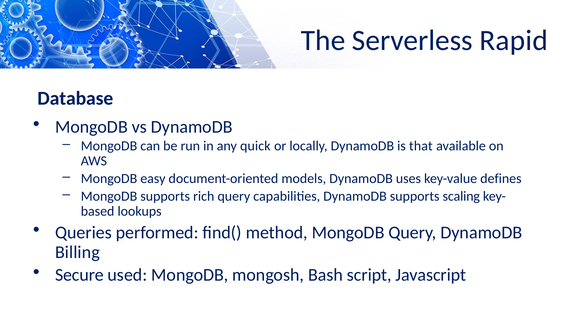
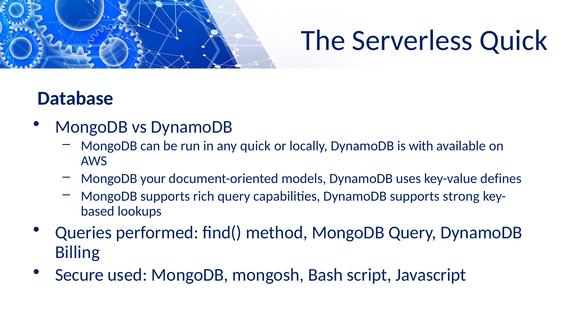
Serverless Rapid: Rapid -> Quick (514, 40)
that: that -> with (421, 146)
easy: easy -> your (153, 179)
scaling: scaling -> strong (461, 196)
